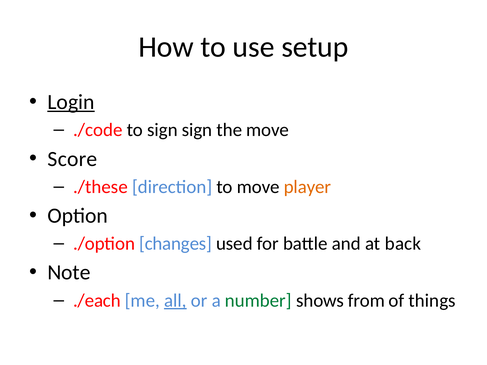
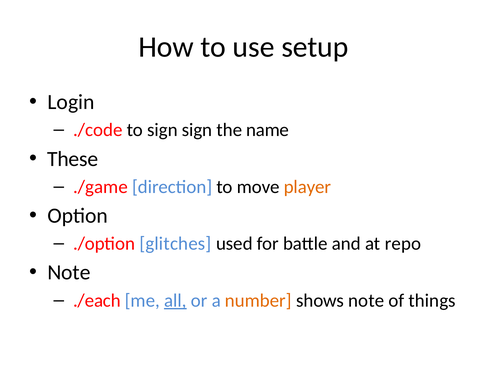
Login underline: present -> none (71, 102)
the move: move -> name (268, 130)
Score: Score -> These (73, 159)
./these: ./these -> ./game (100, 187)
changes: changes -> glitches (175, 244)
back: back -> repo (403, 244)
number colour: green -> orange (258, 301)
shows from: from -> note (366, 301)
